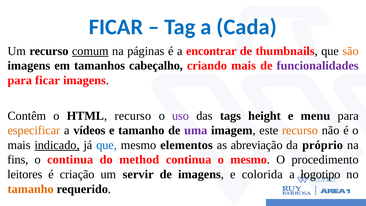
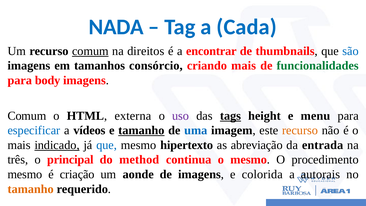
FICAR: FICAR -> NADA (116, 27)
páginas: páginas -> direitos (146, 51)
são colour: orange -> blue (351, 51)
cabeçalho: cabeçalho -> consórcio (156, 66)
funcionalidades colour: purple -> green (318, 66)
para ficar: ficar -> body (48, 80)
Contêm: Contêm -> Comum (27, 116)
HTML recurso: recurso -> externa (133, 116)
tags underline: none -> present (230, 116)
especificar colour: orange -> blue (34, 130)
tamanho underline: none -> present (141, 130)
uma colour: purple -> blue (196, 130)
elementos: elementos -> hipertexto (187, 145)
próprio: próprio -> entrada (323, 145)
fins: fins -> três (18, 160)
o continua: continua -> principal (70, 160)
leitores: leitores -> mesmo (25, 174)
servir: servir -> aonde (138, 174)
logotipo: logotipo -> autorais (321, 174)
